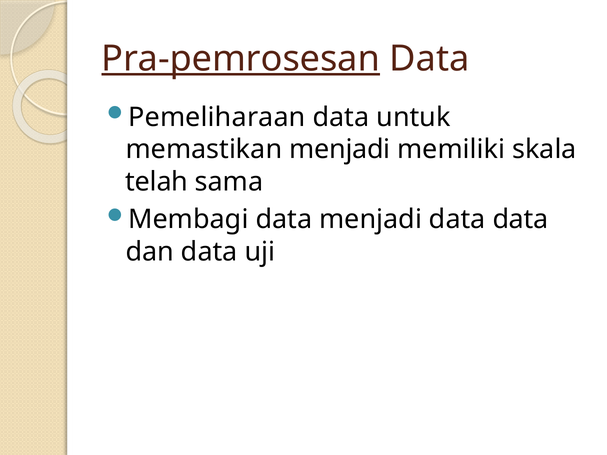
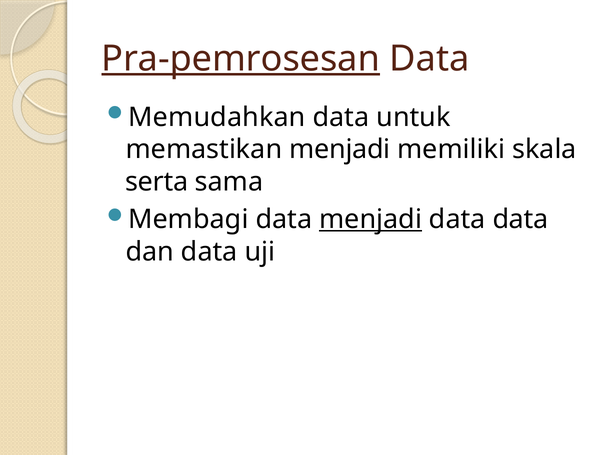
Pemeliharaan: Pemeliharaan -> Memudahkan (217, 117)
telah: telah -> serta (157, 182)
menjadi underline: none -> present (371, 219)
